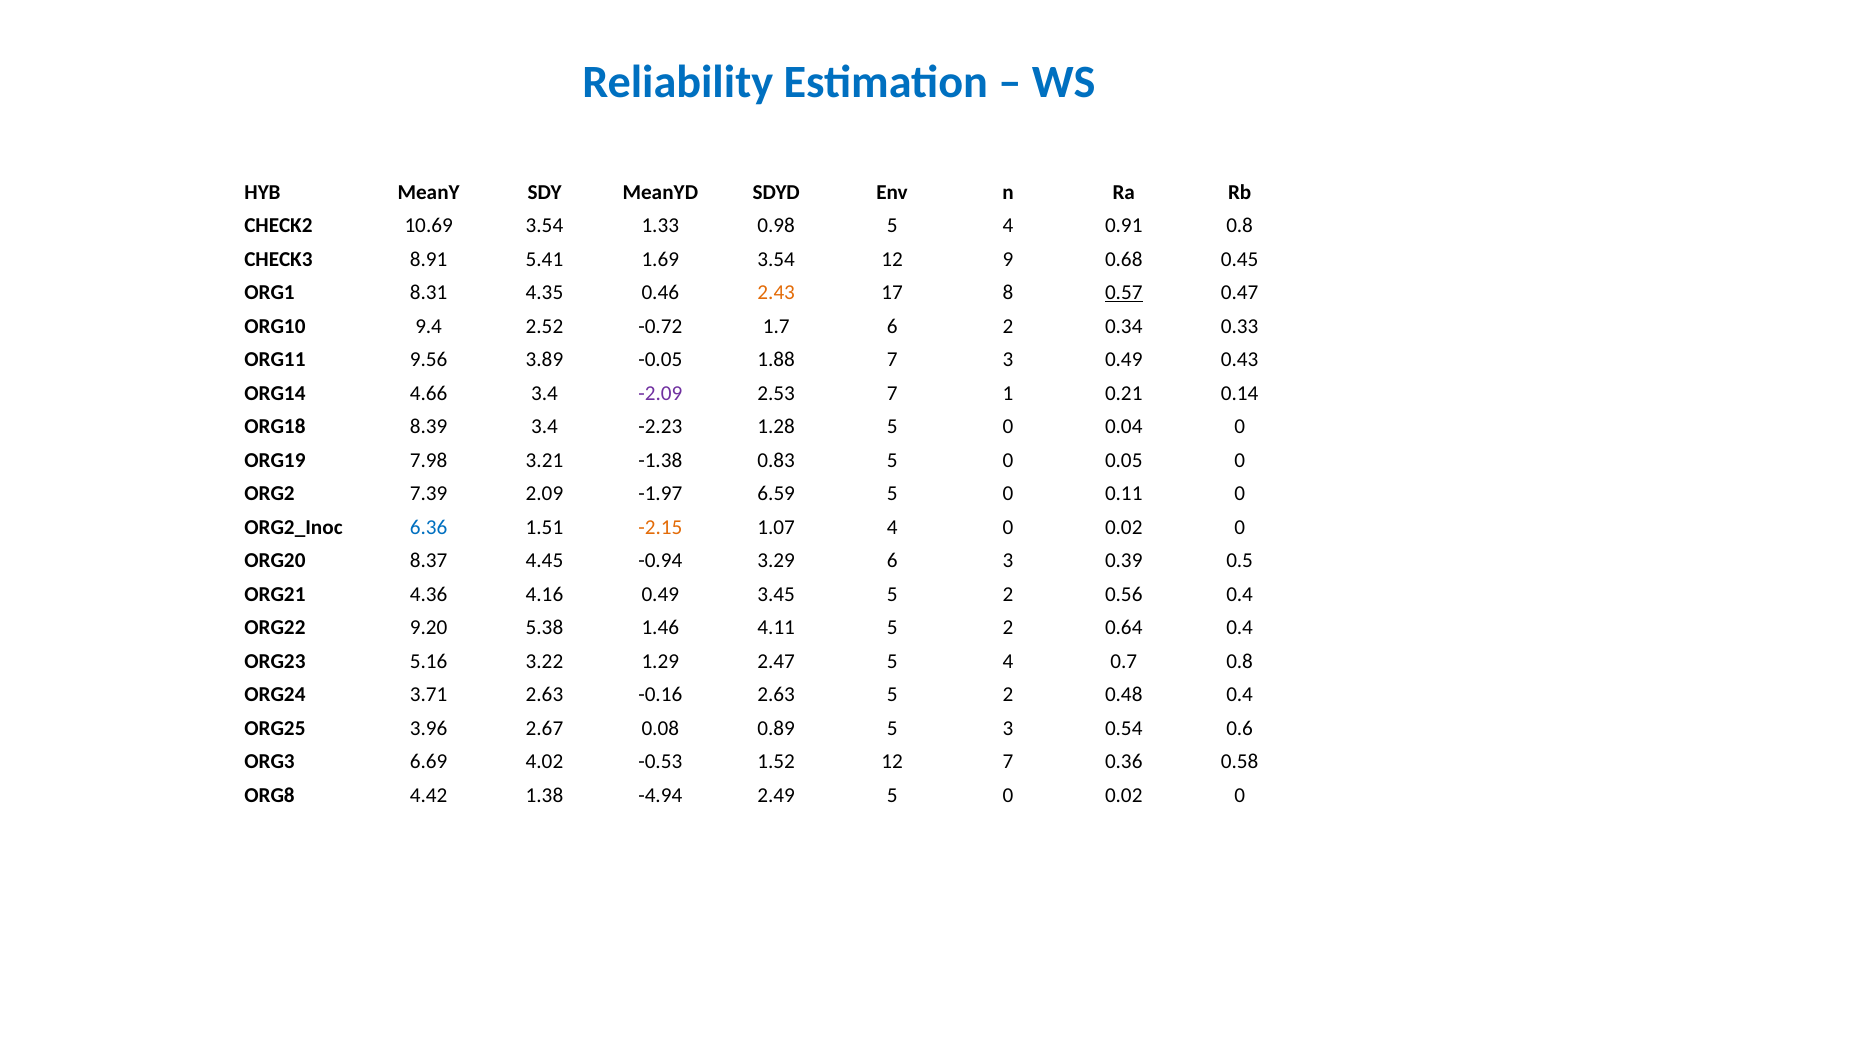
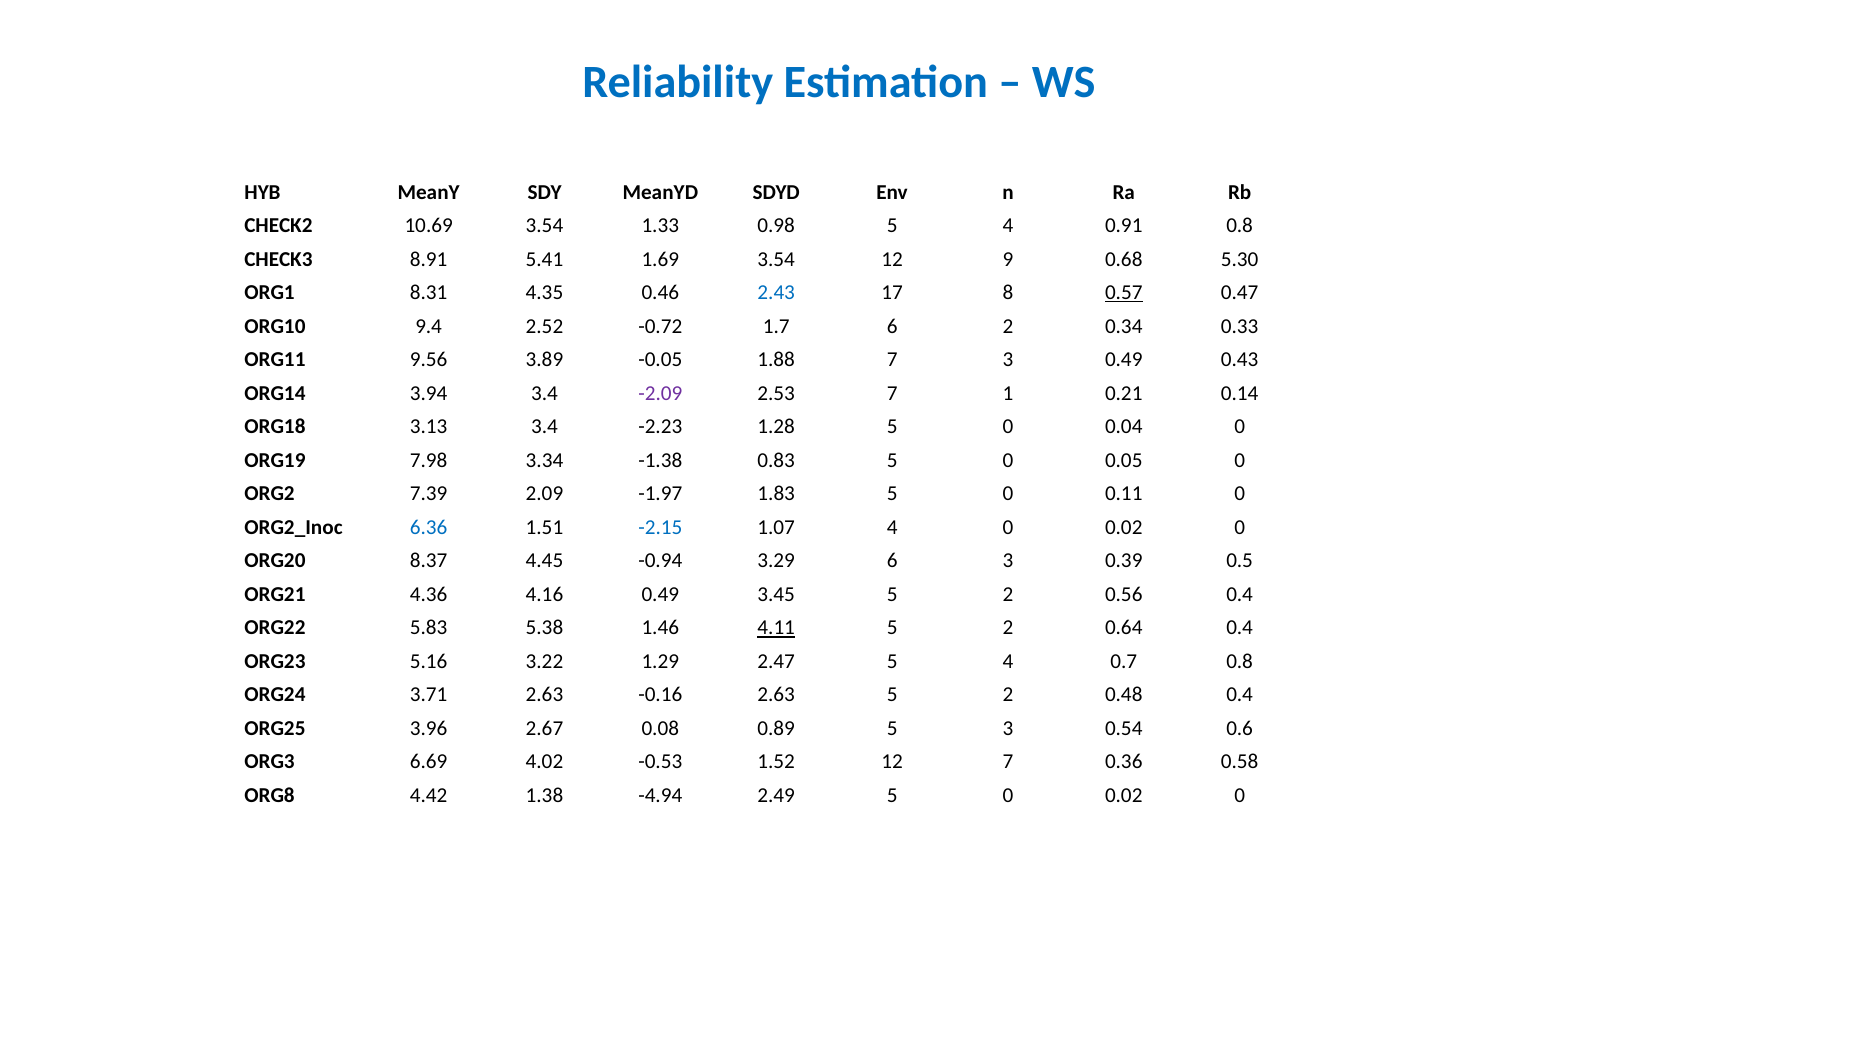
0.45: 0.45 -> 5.30 (1240, 259)
2.43 colour: orange -> blue (776, 293)
4.66: 4.66 -> 3.94 (429, 393)
8.39: 8.39 -> 3.13 (429, 427)
3.21: 3.21 -> 3.34 (544, 461)
6.59: 6.59 -> 1.83 (776, 494)
-2.15 colour: orange -> blue (660, 528)
9.20: 9.20 -> 5.83 (429, 628)
4.11 underline: none -> present (776, 628)
